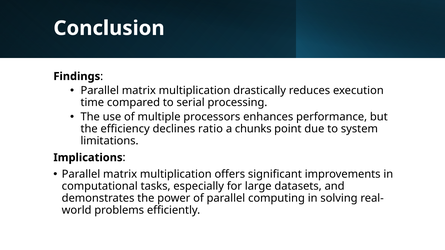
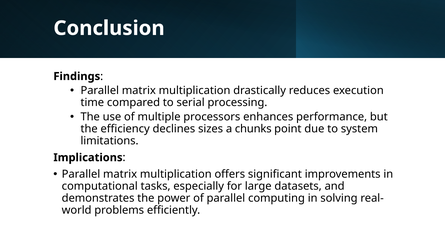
ratio: ratio -> sizes (211, 129)
